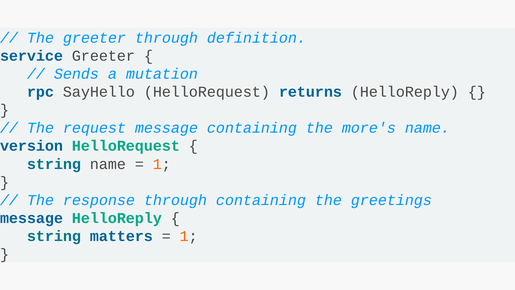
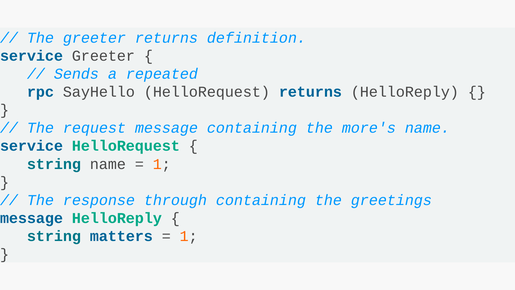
greeter through: through -> returns (166, 38)
mutation: mutation -> repeated (162, 74)
version: version -> service (31, 146)
